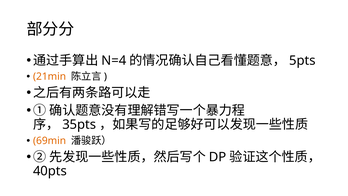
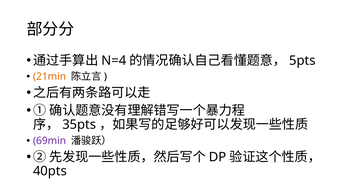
69min colour: orange -> purple (50, 141)
